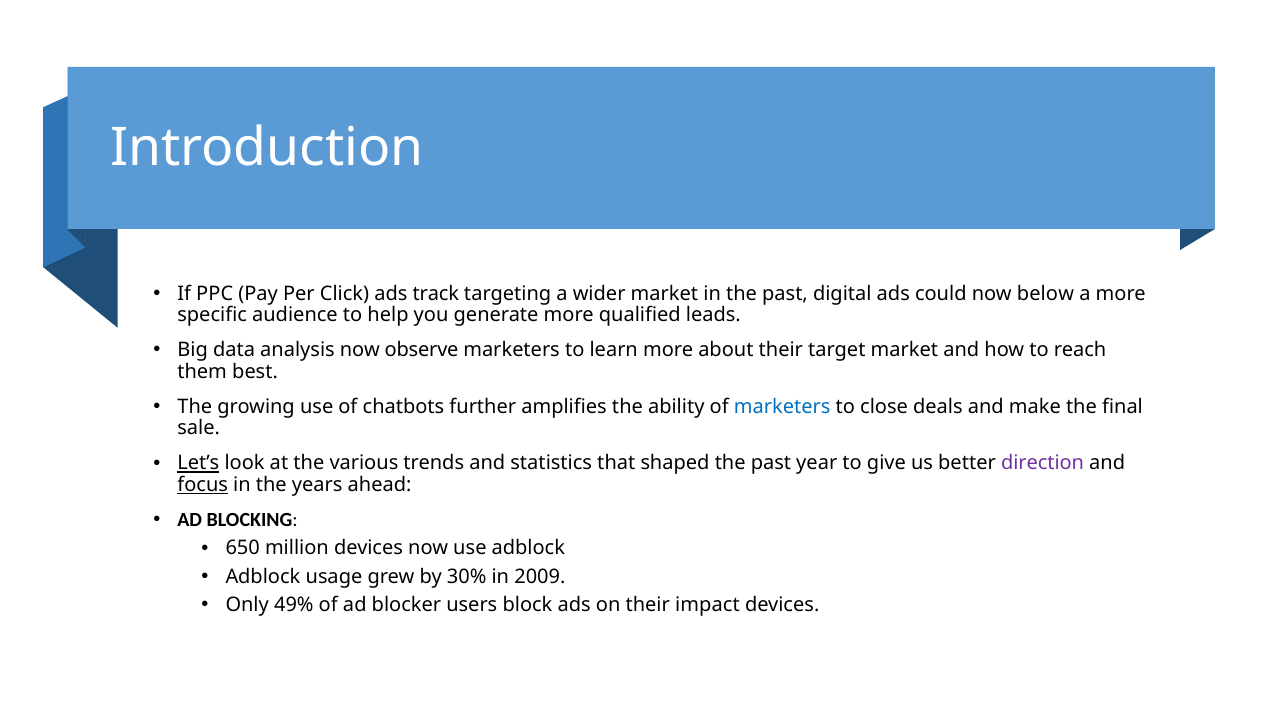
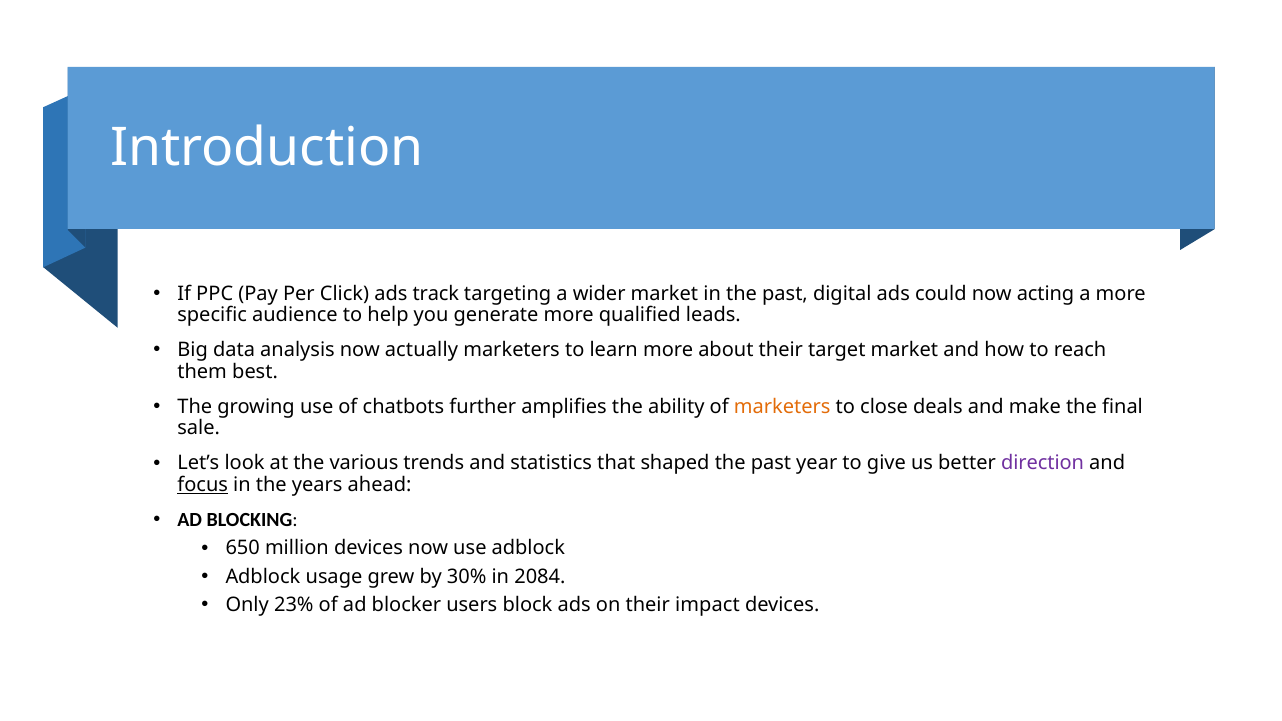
below: below -> acting (1046, 293)
observe: observe -> actually (421, 350)
marketers colour: blue -> orange (782, 407)
Let’s underline: present -> none (198, 463)
2009: 2009 -> 2084 (540, 577)
49%: 49% -> 23% (294, 605)
